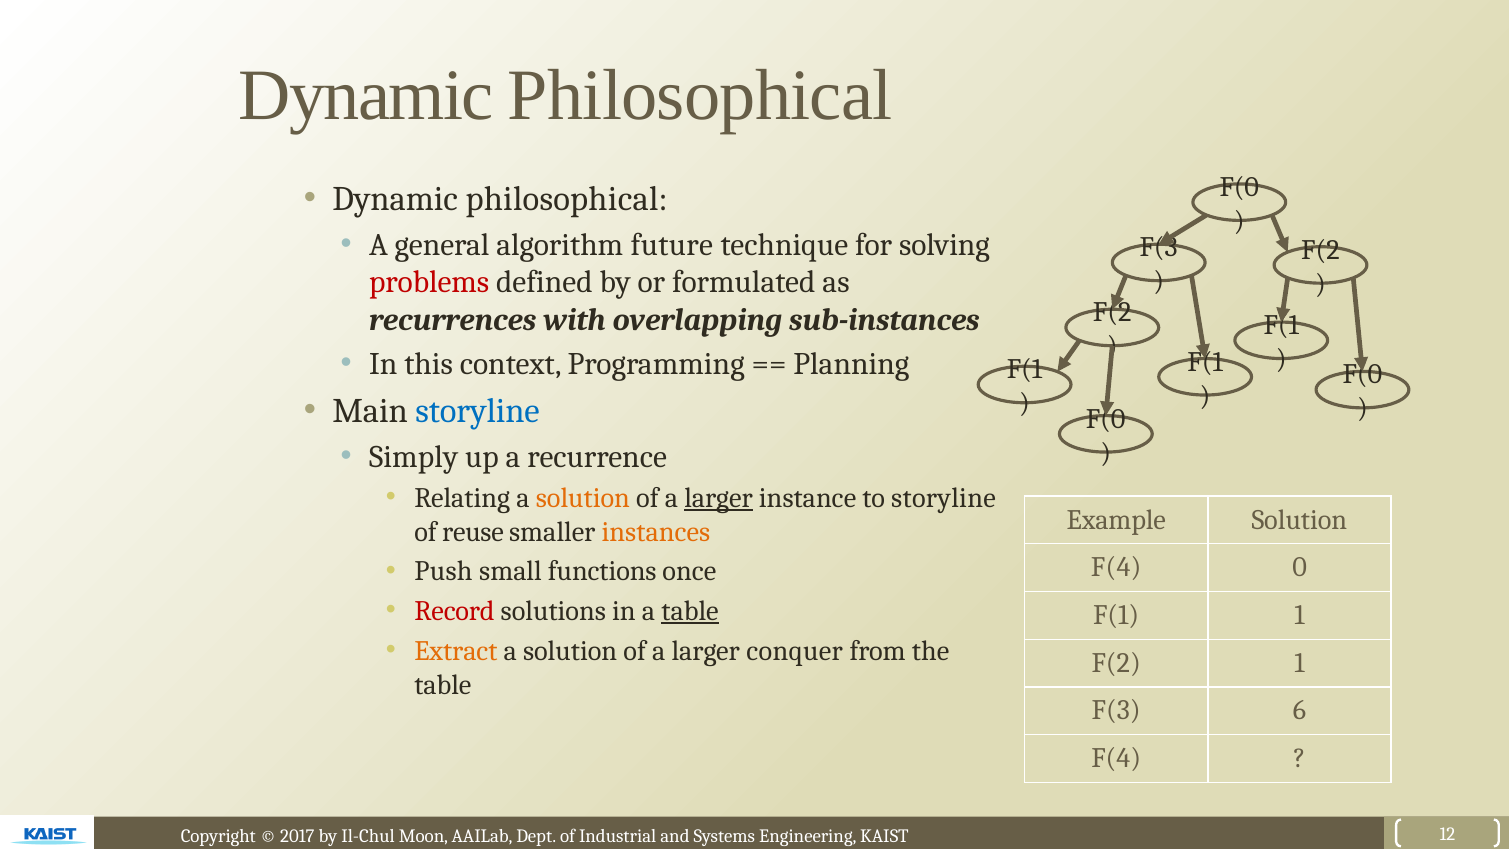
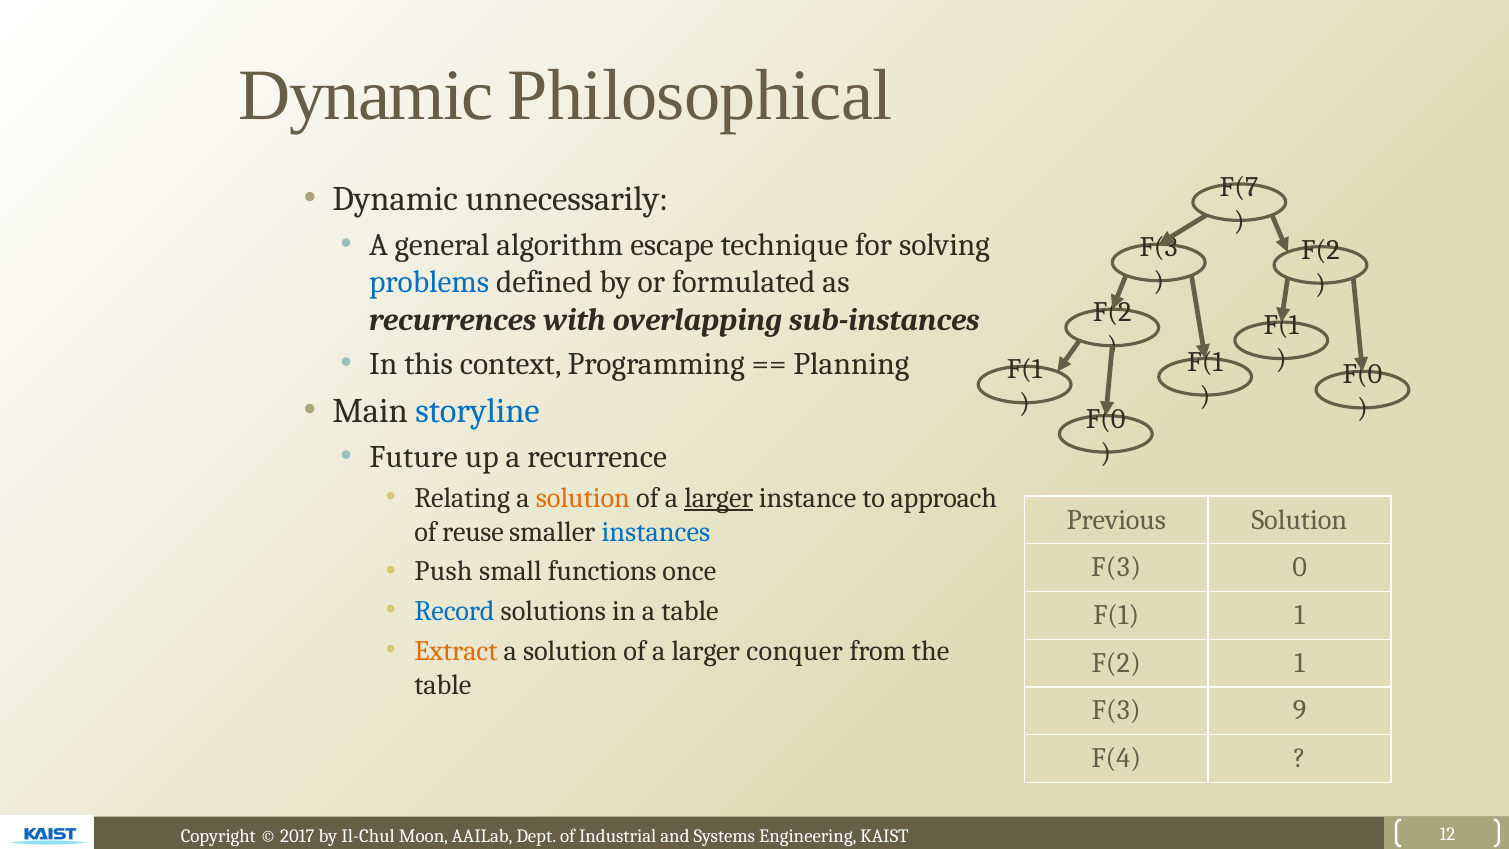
F(0: F(0 -> F(7 (1239, 187)
philosophical: philosophical -> unnecessarily (567, 199)
future: future -> escape (672, 245)
problems colour: red -> blue (429, 282)
Simply: Simply -> Future (414, 457)
to storyline: storyline -> approach (944, 498)
Example: Example -> Previous (1116, 520)
instances colour: orange -> blue (656, 532)
F(4: F(4 -> F(3 (1116, 567)
Record colour: red -> blue (454, 611)
table underline: present -> none (690, 611)
6: 6 -> 9 (1300, 710)
